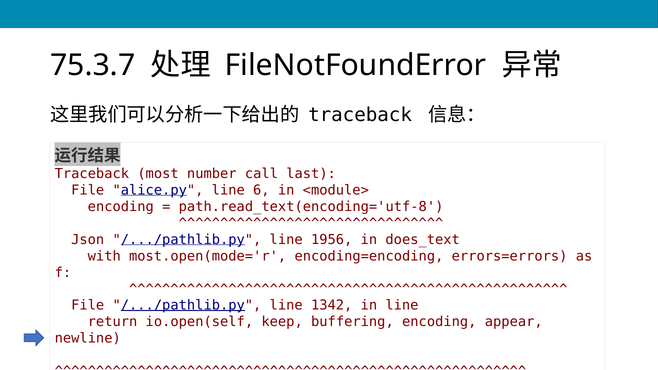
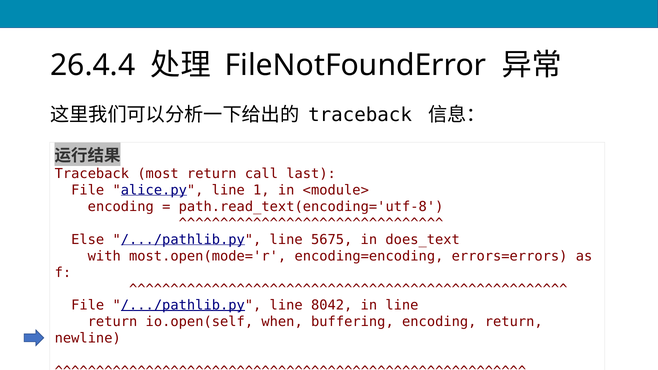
75.3.7: 75.3.7 -> 26.4.4 (93, 65)
most number: number -> return (212, 174)
6: 6 -> 1 (261, 190)
Json: Json -> Else (88, 240)
1956: 1956 -> 5675 (332, 240)
1342: 1342 -> 8042 (332, 306)
keep: keep -> when (282, 322)
encoding appear: appear -> return (514, 322)
